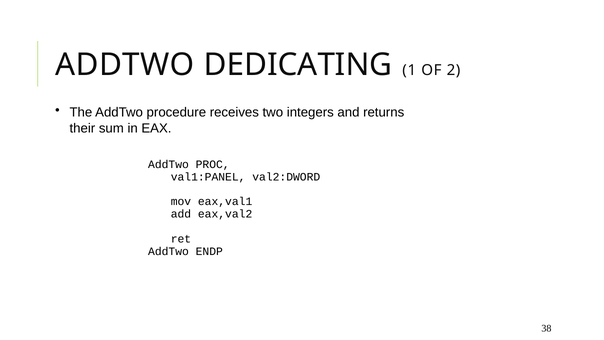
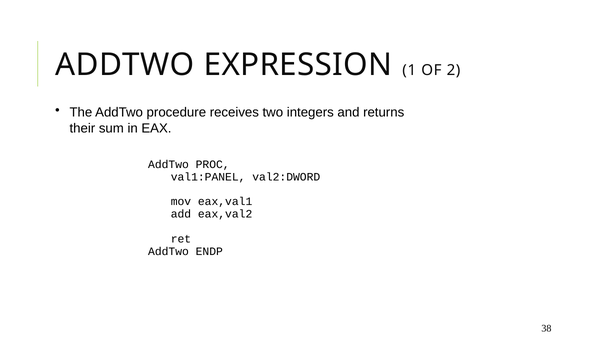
DEDICATING: DEDICATING -> EXPRESSION (298, 65)
